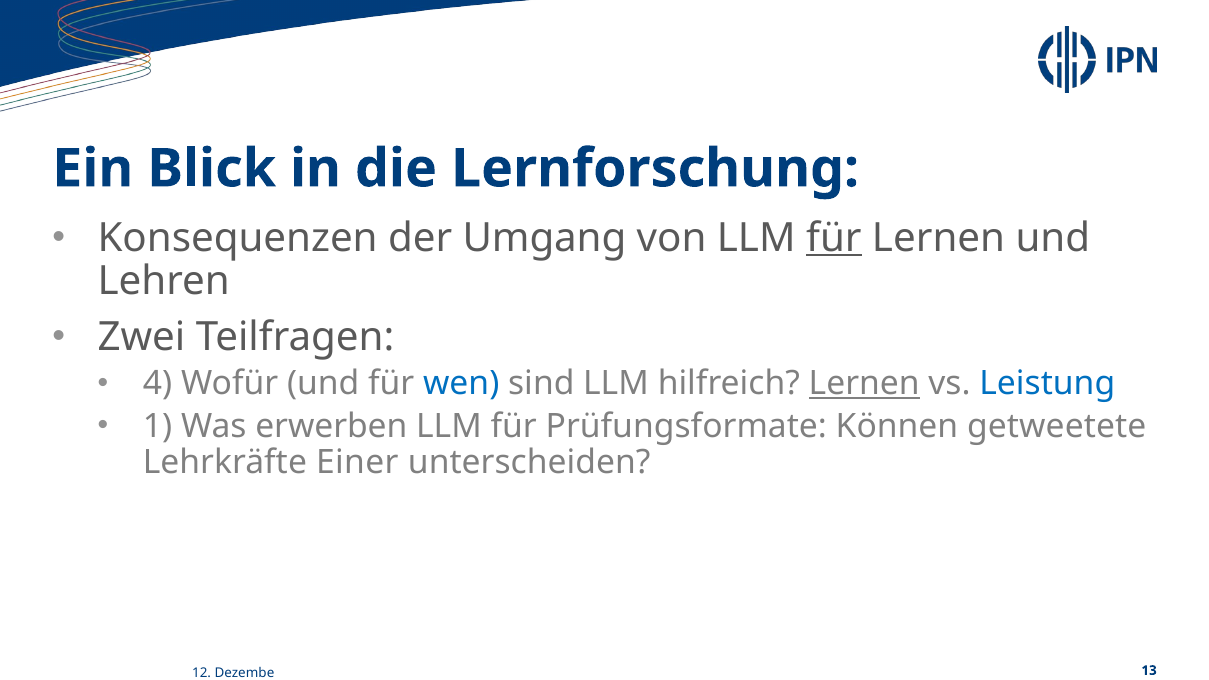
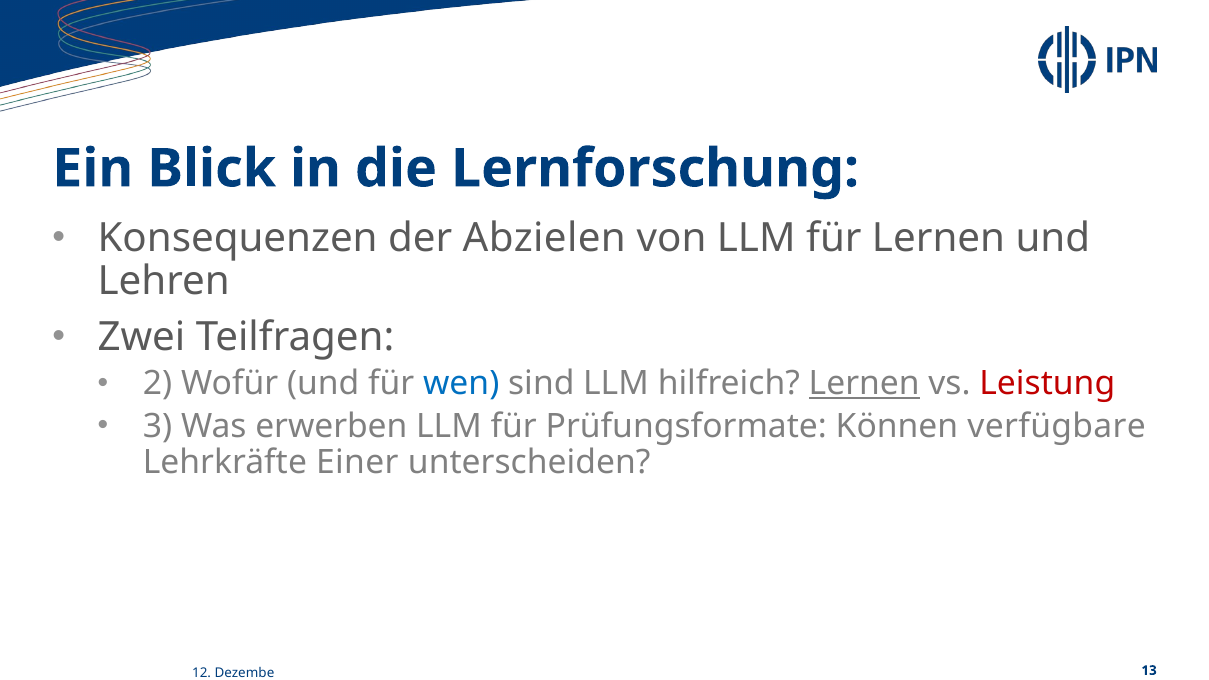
Umgang: Umgang -> Abzielen (544, 238)
für underline: present -> none (834, 238)
4: 4 -> 2 (158, 384)
Leistung colour: blue -> red (1047, 384)
1: 1 -> 3 (158, 426)
getweetete: getweetete -> verfügbare (1057, 426)
